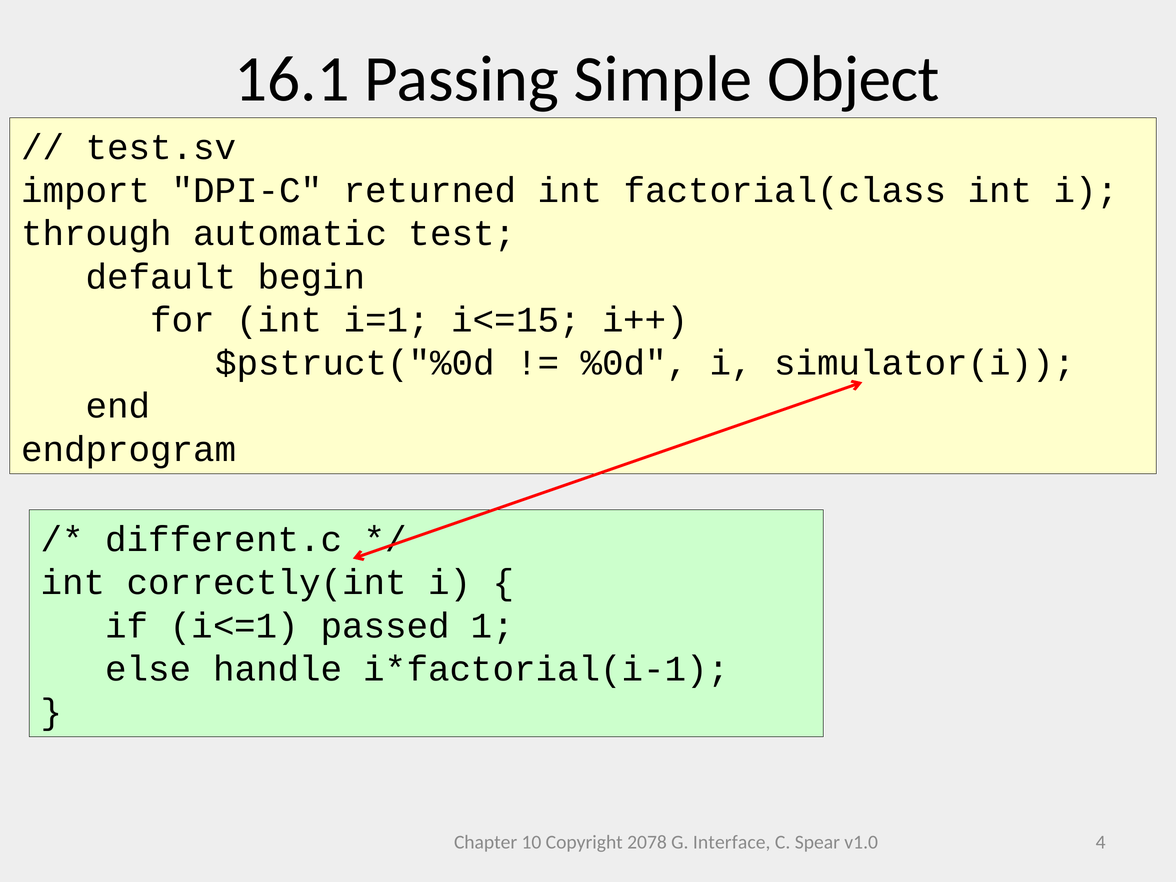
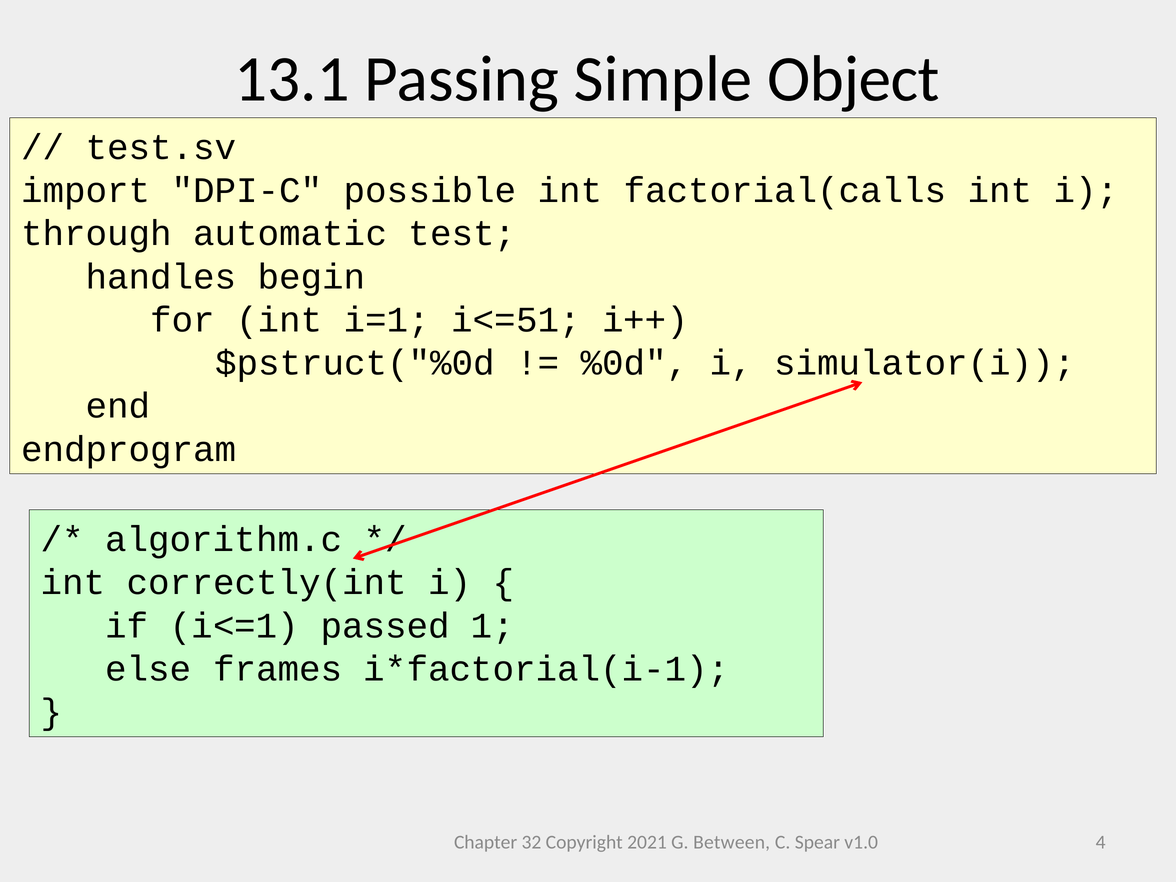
16.1: 16.1 -> 13.1 (292, 79)
returned: returned -> possible (430, 191)
factorial(class: factorial(class -> factorial(calls (785, 191)
default: default -> handles (161, 277)
i<=15: i<=15 -> i<=51 (516, 320)
different.c: different.c -> algorithm.c (224, 539)
handle: handle -> frames (278, 669)
10: 10 -> 32 (531, 842)
2078: 2078 -> 2021 (647, 842)
Interface: Interface -> Between (732, 842)
